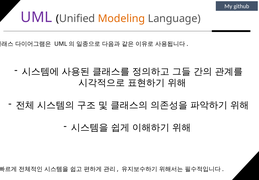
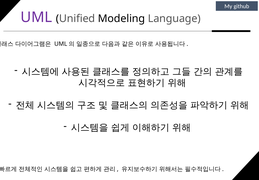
Modeling colour: orange -> black (121, 19)
